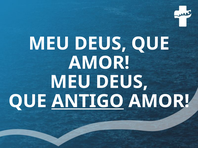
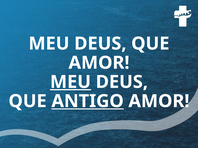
MEU underline: none -> present (70, 82)
